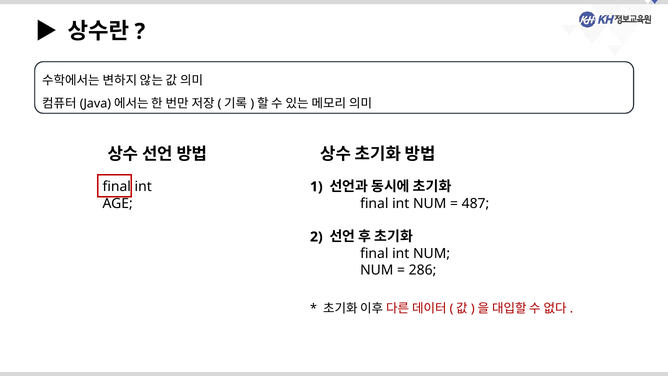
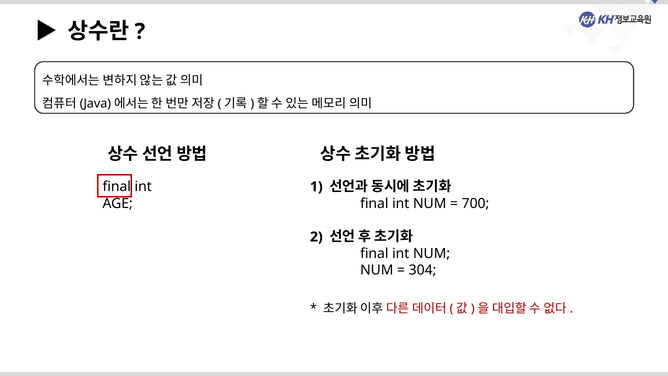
487: 487 -> 700 (475, 203)
286: 286 -> 304 (423, 270)
